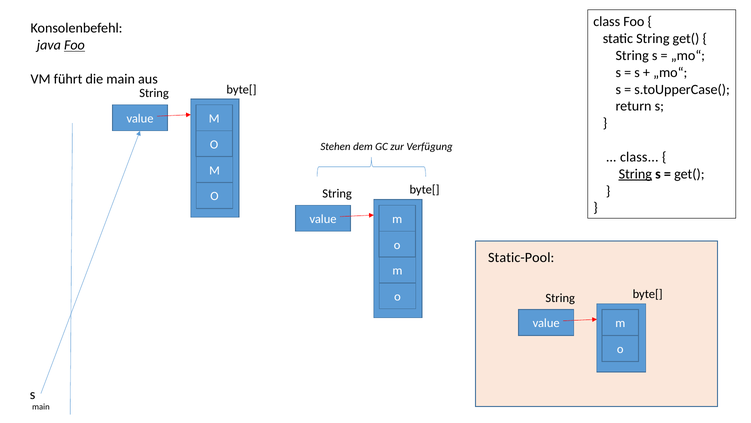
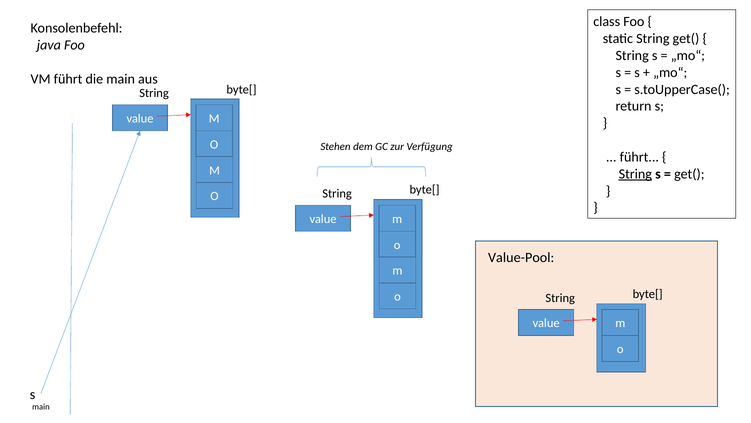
Foo underline: present -> none (74, 45)
class: class -> führt (639, 157)
Static-Pool: Static-Pool -> Value-Pool (521, 257)
